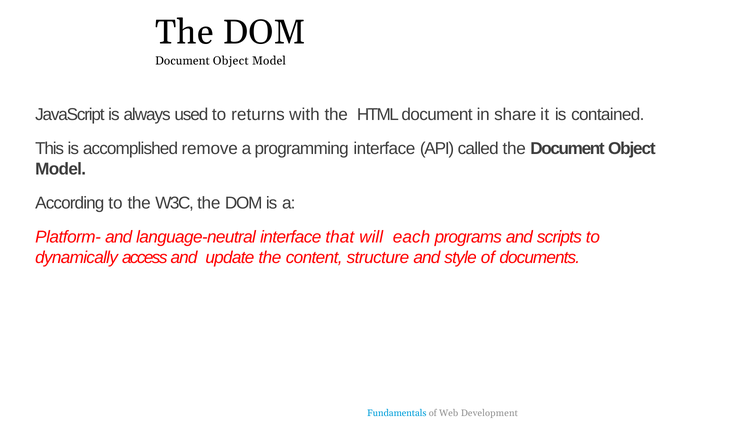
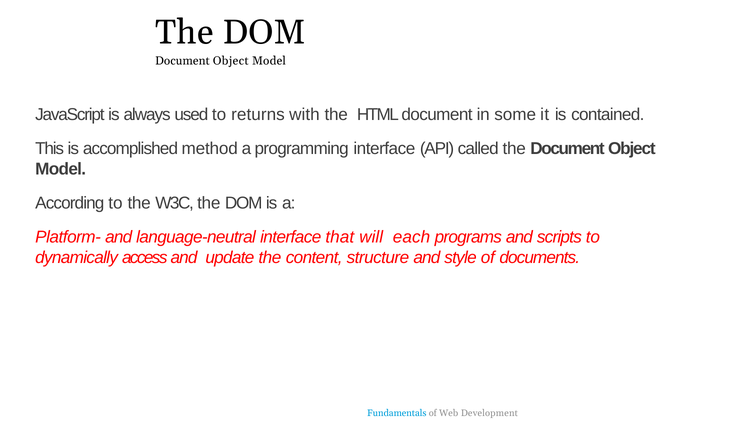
share: share -> some (515, 114)
remove: remove -> method (210, 148)
